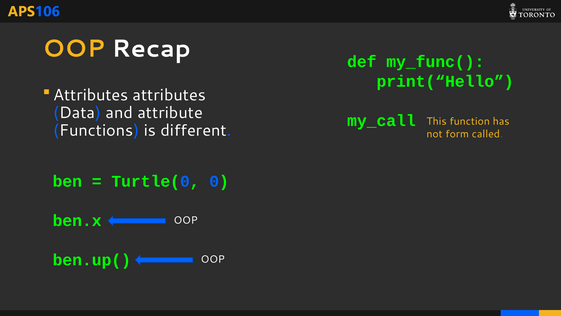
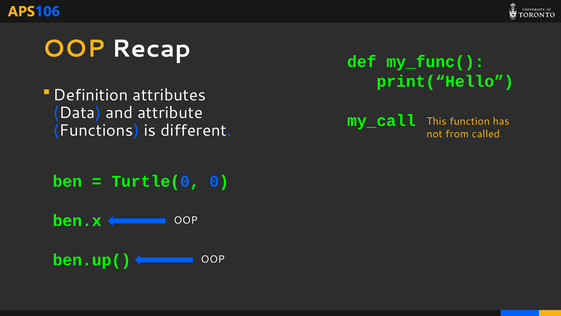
Attributes: Attributes -> Definition (91, 95)
form: form -> from (457, 134)
